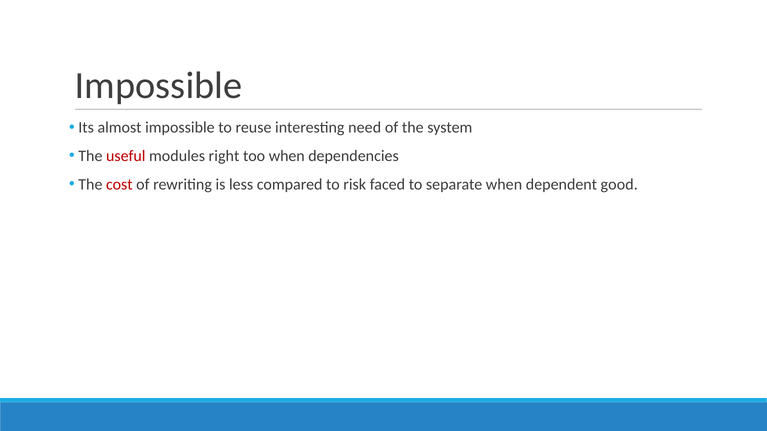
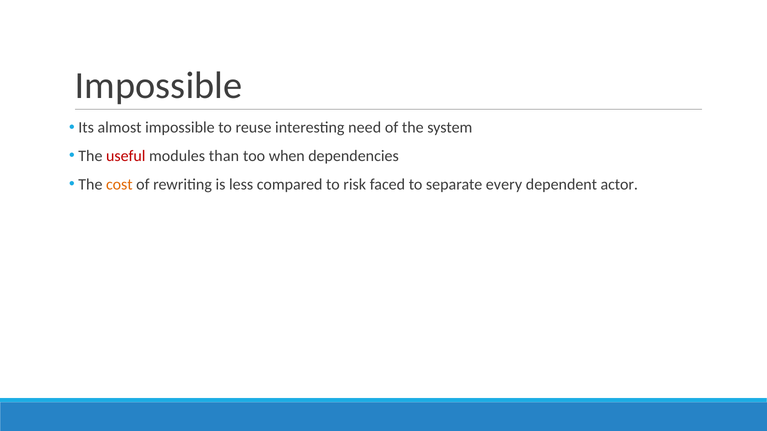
right: right -> than (224, 156)
cost colour: red -> orange (119, 184)
separate when: when -> every (504, 184)
good: good -> actor (619, 184)
